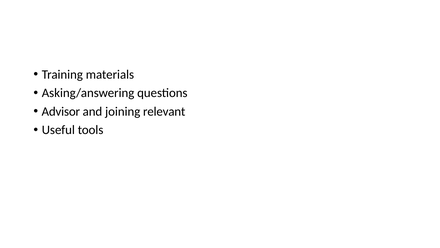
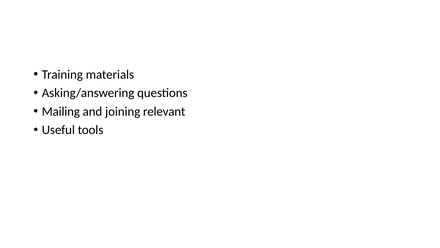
Advisor: Advisor -> Mailing (61, 111)
